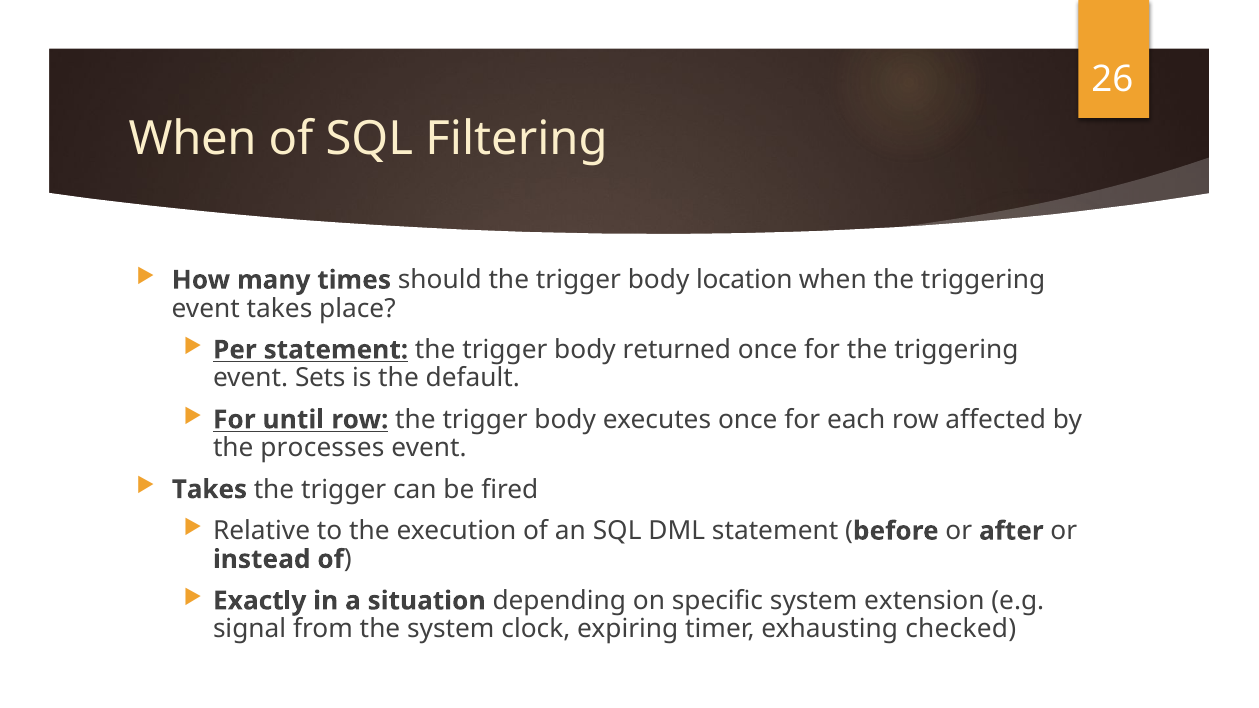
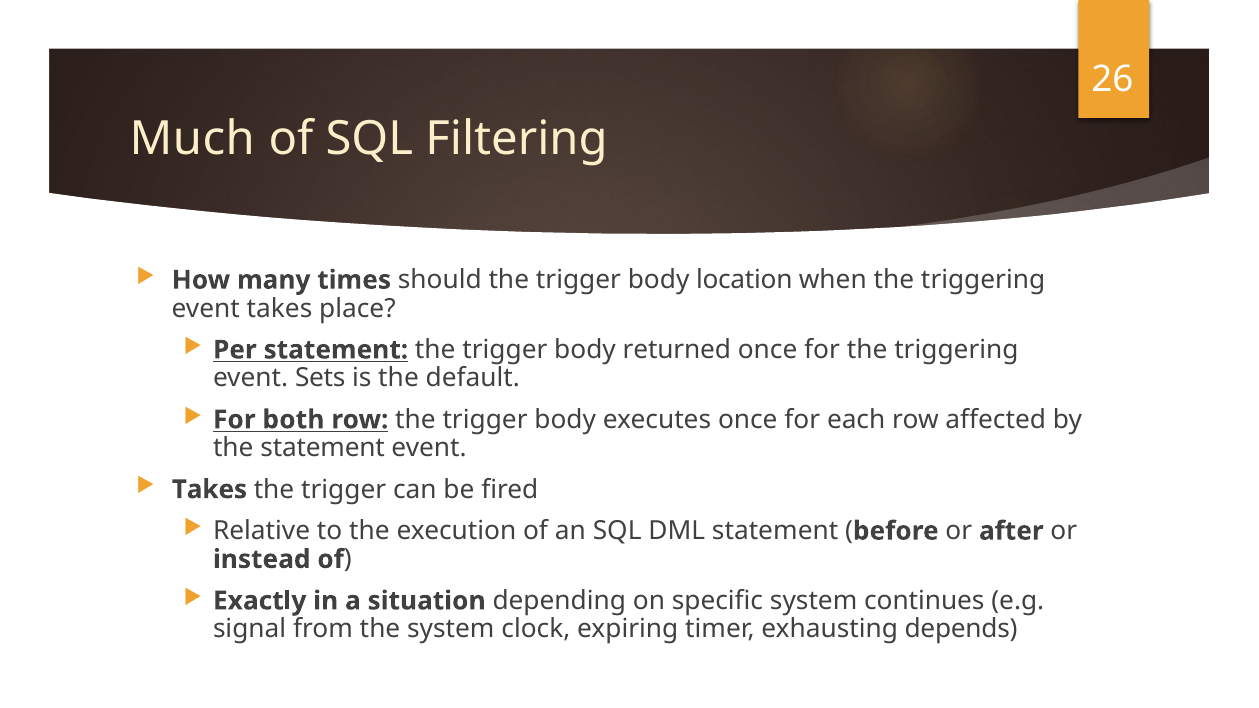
When: When -> Much (192, 139)
until: until -> both (293, 420)
the processes: processes -> statement (323, 448)
extension: extension -> continues (924, 601)
checked: checked -> depends (961, 629)
